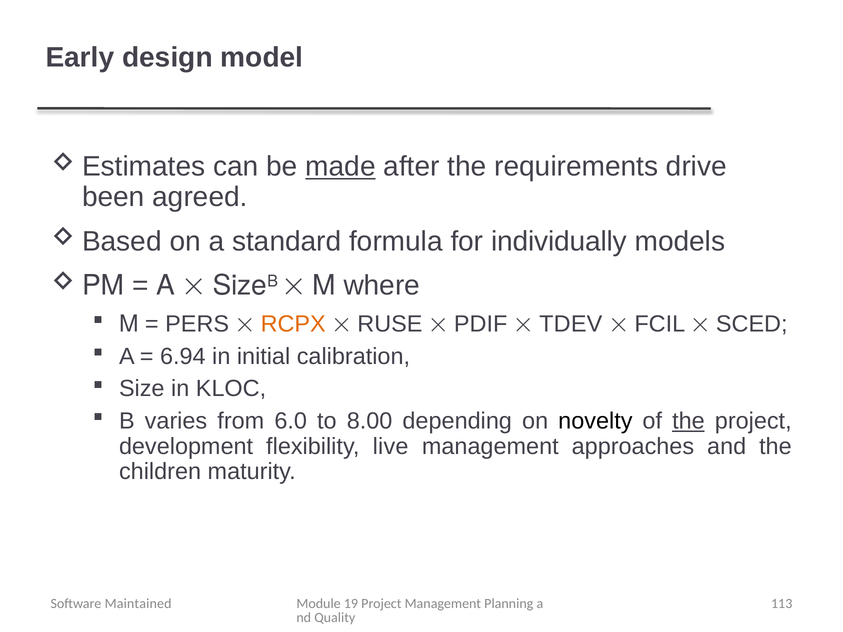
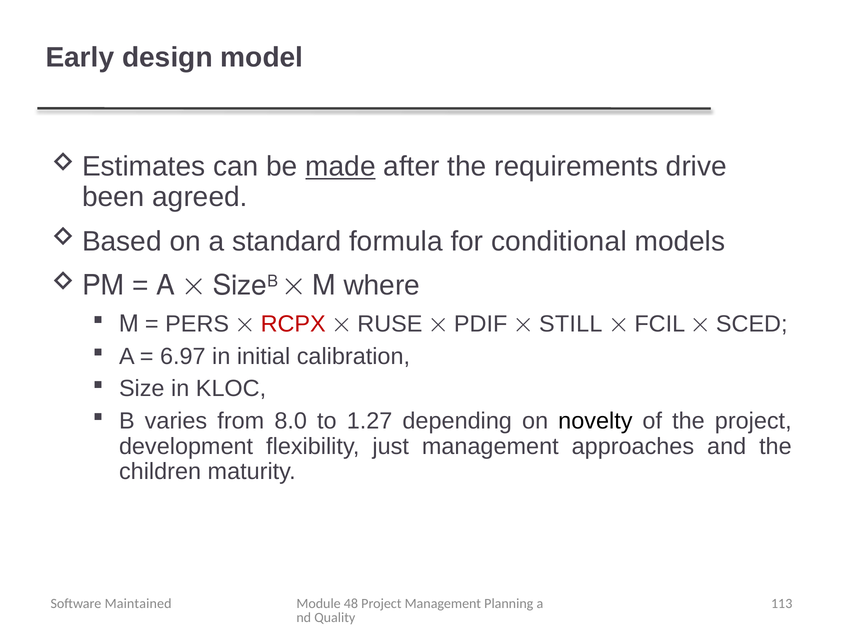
individually: individually -> conditional (559, 241)
RCPX colour: orange -> red (293, 324)
TDEV: TDEV -> STILL (571, 324)
6.94: 6.94 -> 6.97 (183, 357)
6.0: 6.0 -> 8.0 (291, 421)
8.00: 8.00 -> 1.27 (370, 421)
the underline: present -> none (688, 421)
live: live -> just (391, 446)
19: 19 -> 48 (351, 604)
